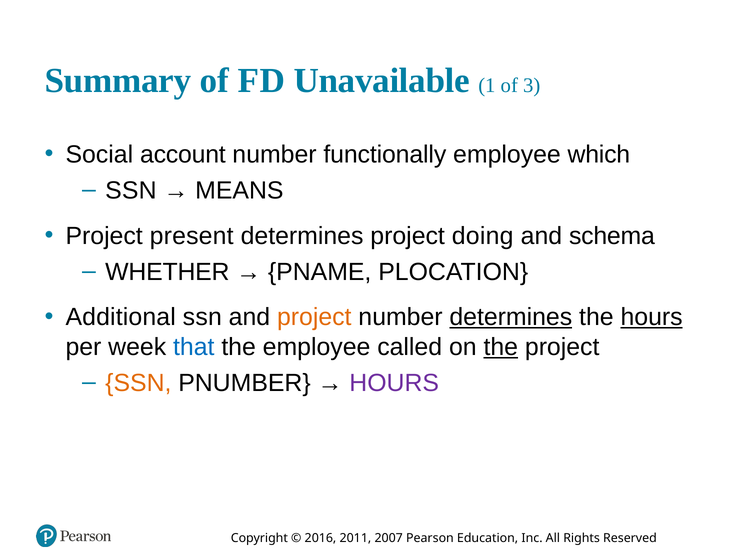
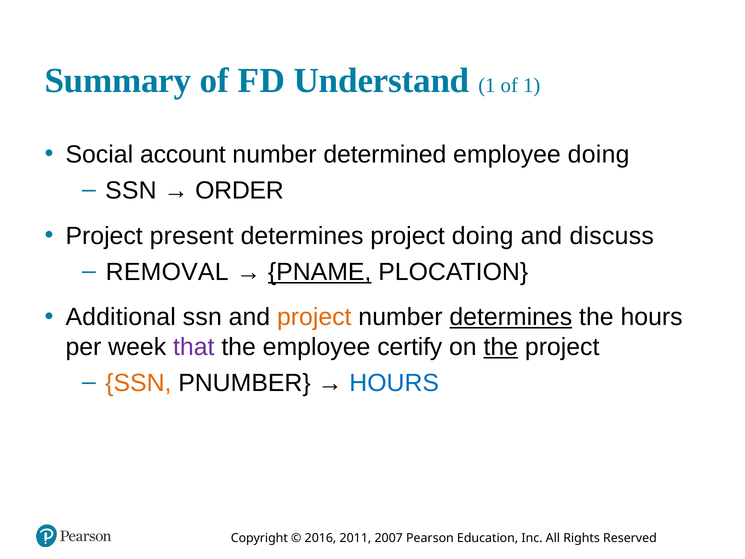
Unavailable: Unavailable -> Understand (382, 81)
of 3: 3 -> 1 (532, 86)
functionally: functionally -> determined (385, 154)
employee which: which -> doing (599, 154)
MEANS: MEANS -> ORDER (239, 190)
schema: schema -> discuss (612, 236)
WHETHER: WHETHER -> REMOVAL (167, 272)
PNAME underline: none -> present (320, 272)
hours underline: present -> none (652, 317)
that colour: blue -> purple (194, 347)
called: called -> certify (410, 347)
HOURS colour: purple -> blue (394, 383)
